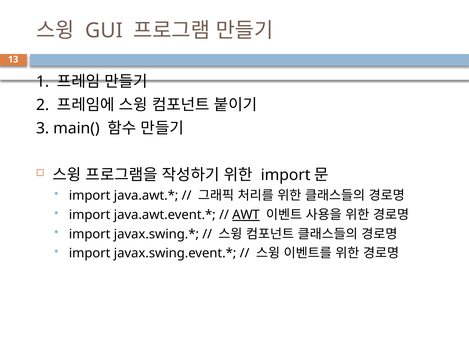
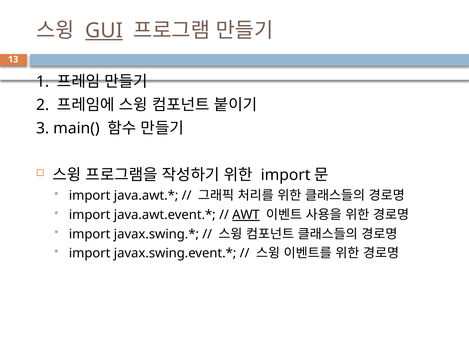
GUI underline: none -> present (104, 31)
